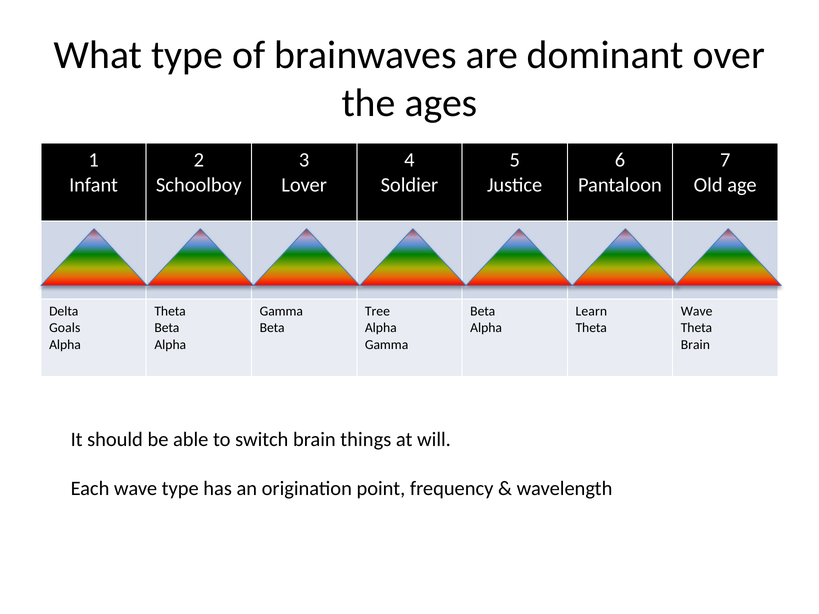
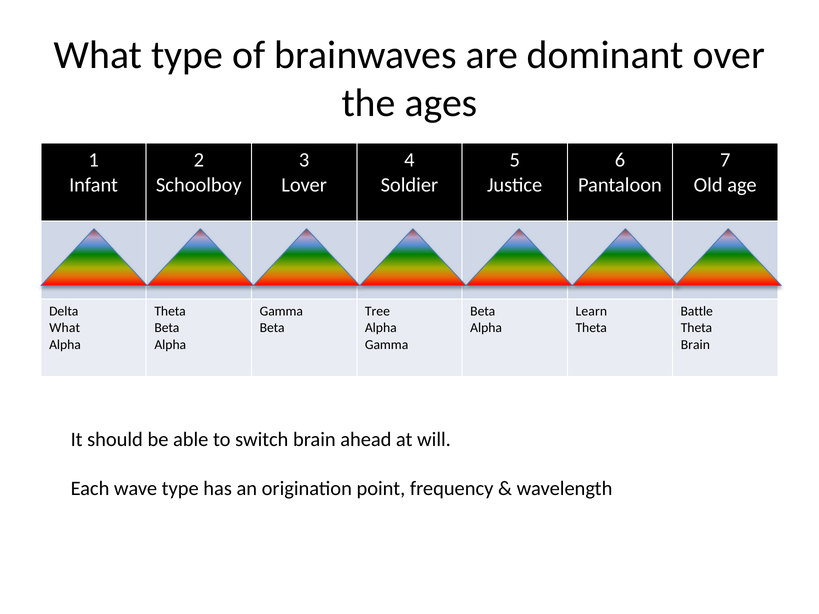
Wave: Wave -> Battle (697, 311)
Goals: Goals -> What (65, 328)
things: things -> ahead (366, 440)
